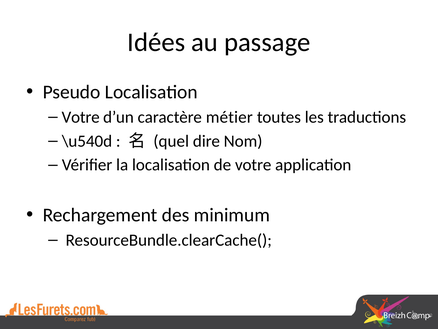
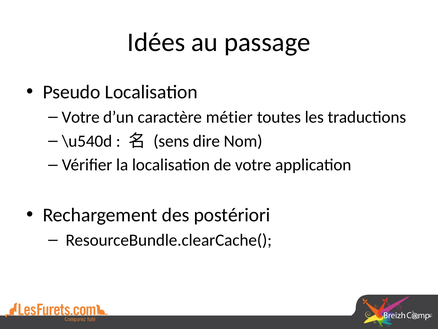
quel: quel -> sens (171, 141)
minimum: minimum -> postériori (232, 215)
